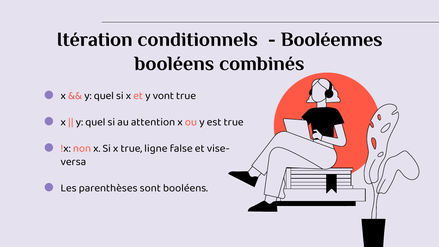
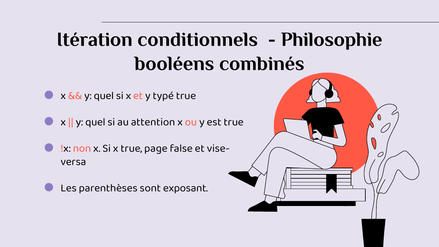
Booléennes: Booléennes -> Philosophie (332, 39)
vont: vont -> typé (163, 96)
ligne: ligne -> page (156, 148)
sont booléens: booléens -> exposant (185, 188)
